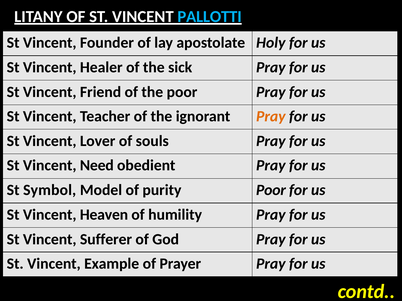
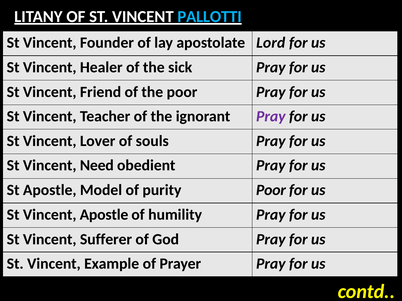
Holy: Holy -> Lord (271, 43)
Pray colour: orange -> purple (271, 117)
St Symbol: Symbol -> Apostle (50, 190)
Vincent Heaven: Heaven -> Apostle (104, 215)
